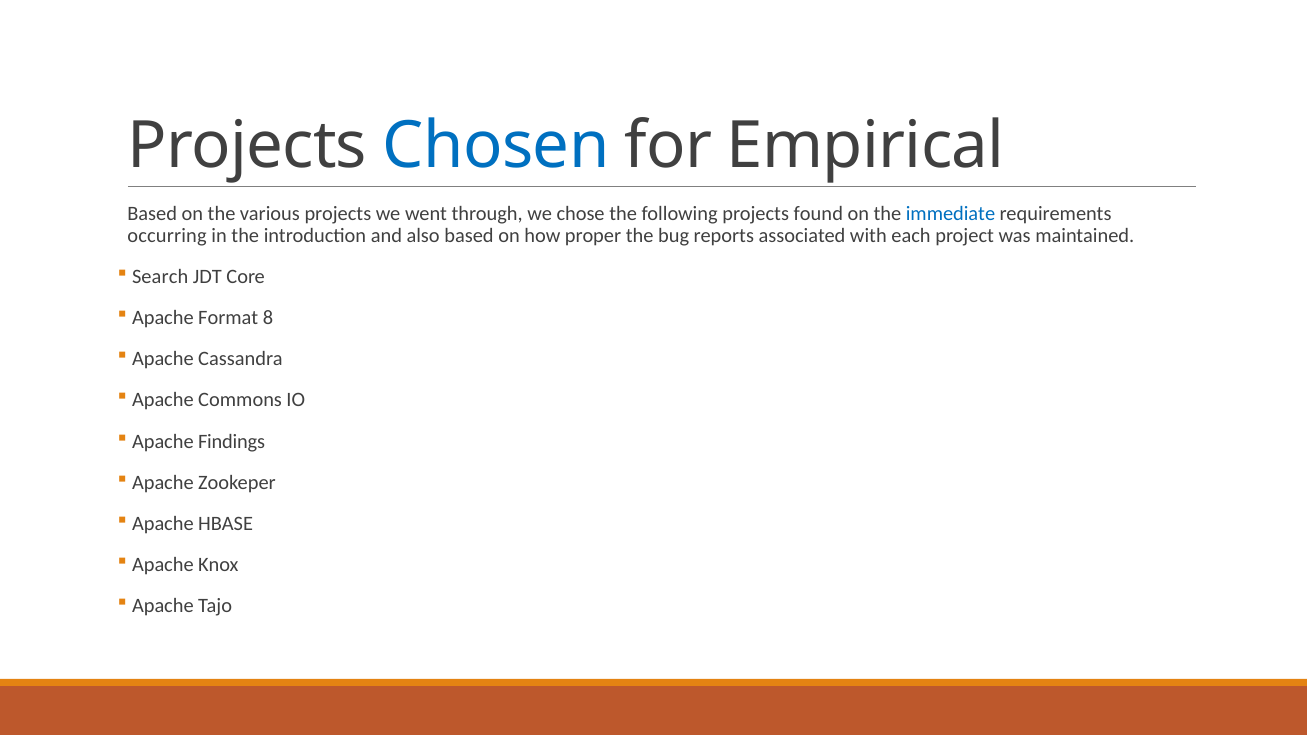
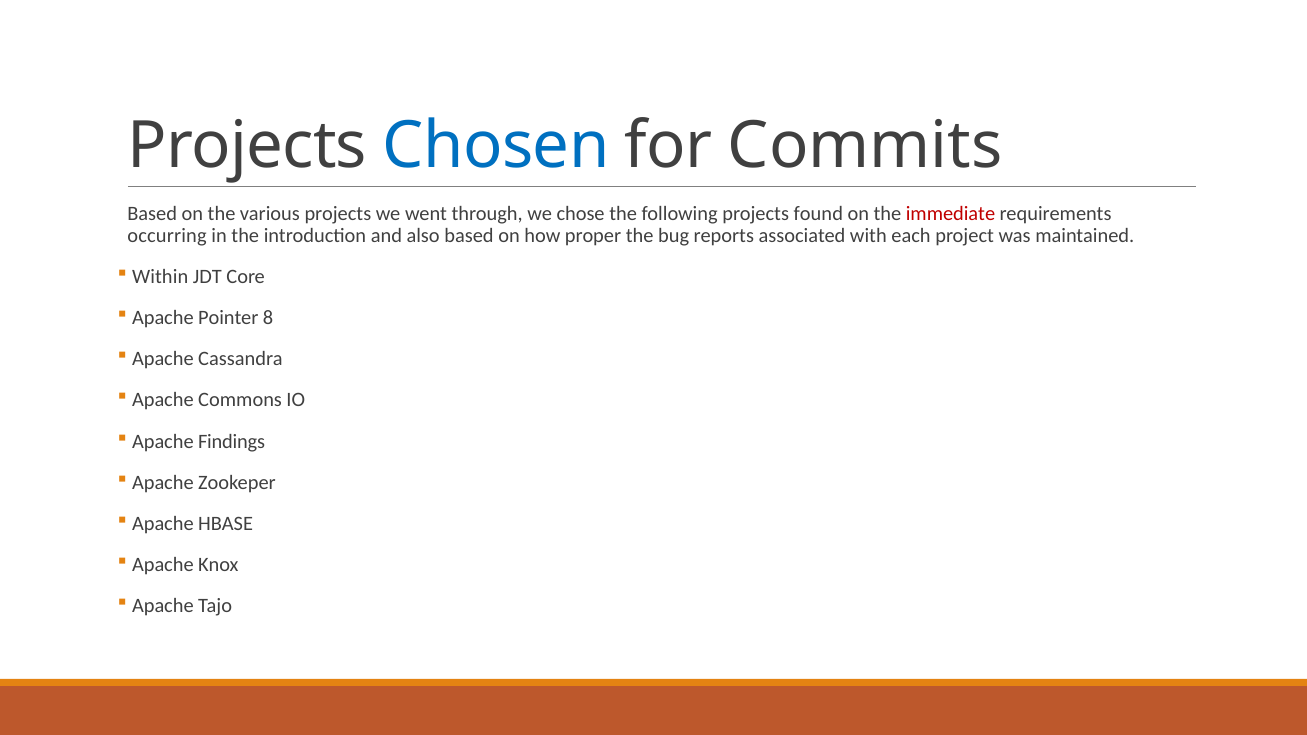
Empirical: Empirical -> Commits (865, 146)
immediate colour: blue -> red (951, 214)
Search: Search -> Within (160, 277)
Format: Format -> Pointer (228, 318)
